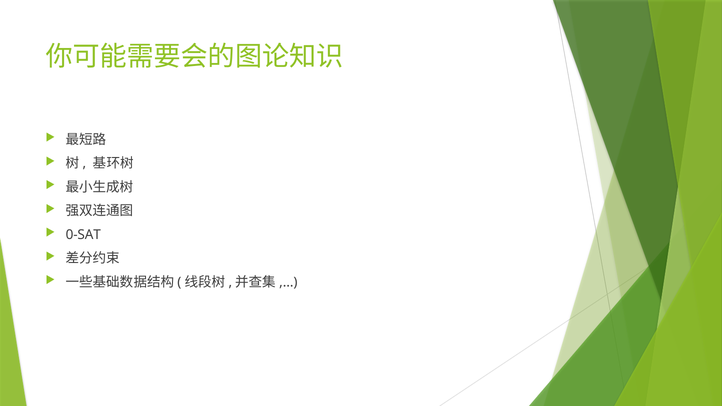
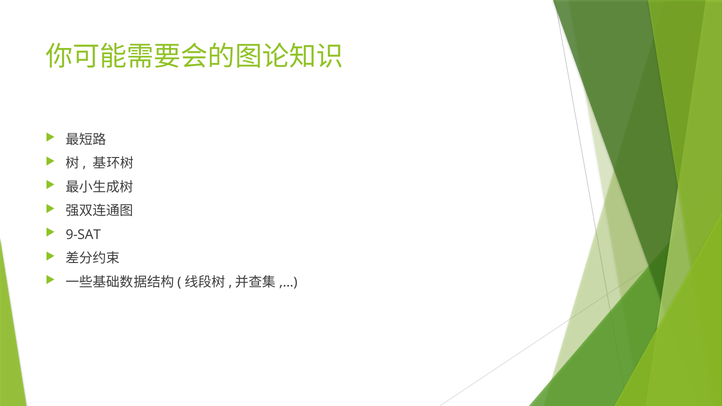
0-SAT: 0-SAT -> 9-SAT (83, 235)
